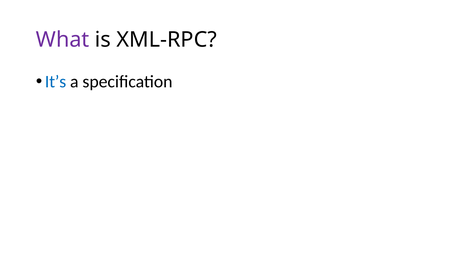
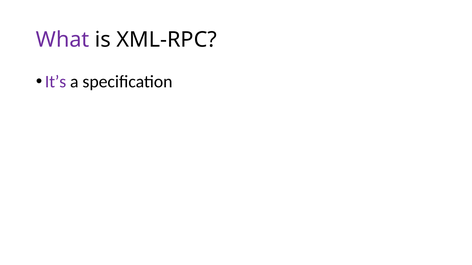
It’s colour: blue -> purple (56, 82)
